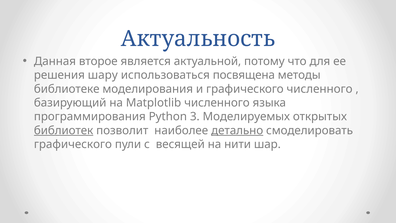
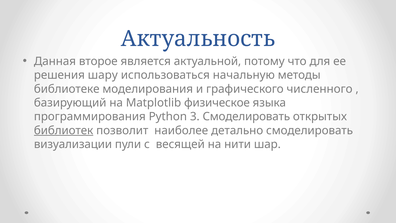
посвящена: посвящена -> начальную (244, 75)
Matplotlib численного: численного -> физическое (217, 103)
3 Моделируемых: Моделируемых -> Смоделировать (246, 117)
детально underline: present -> none (237, 130)
графического: графического -> визуализации (73, 144)
